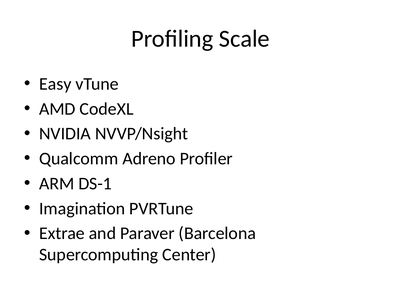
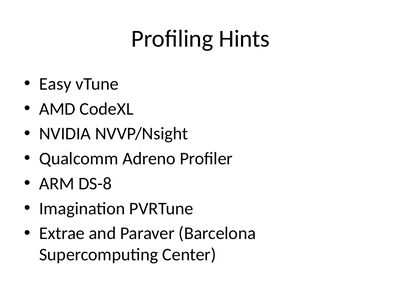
Scale: Scale -> Hints (244, 39)
DS-1: DS-1 -> DS-8 (95, 184)
